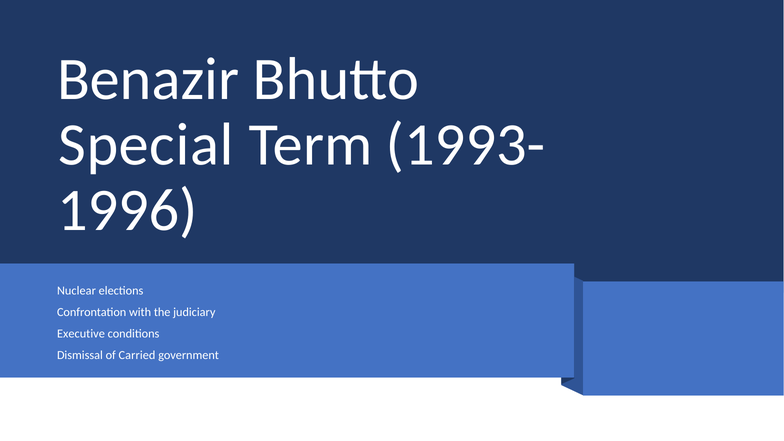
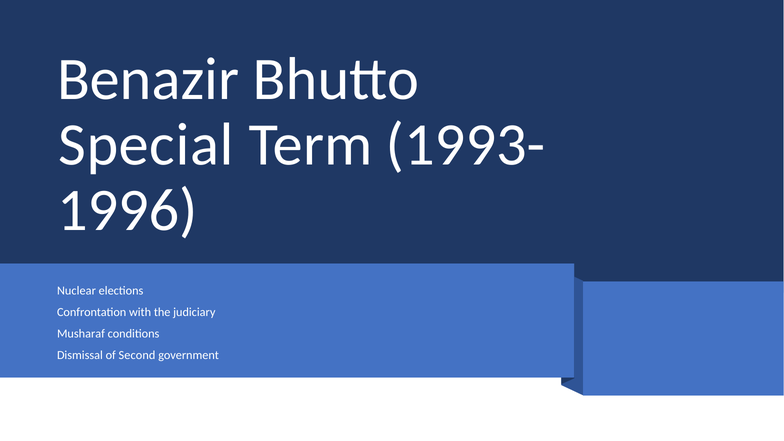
Executive: Executive -> Musharaf (81, 334)
Carried: Carried -> Second (137, 355)
